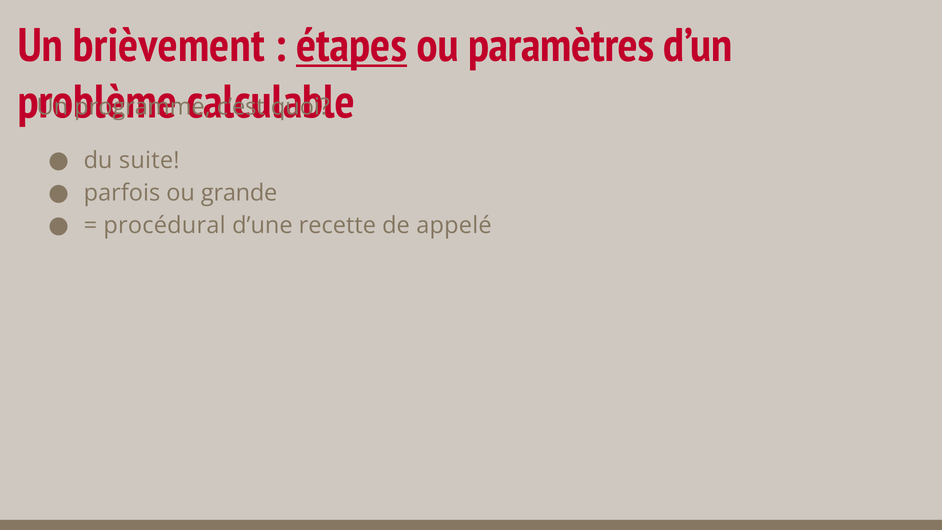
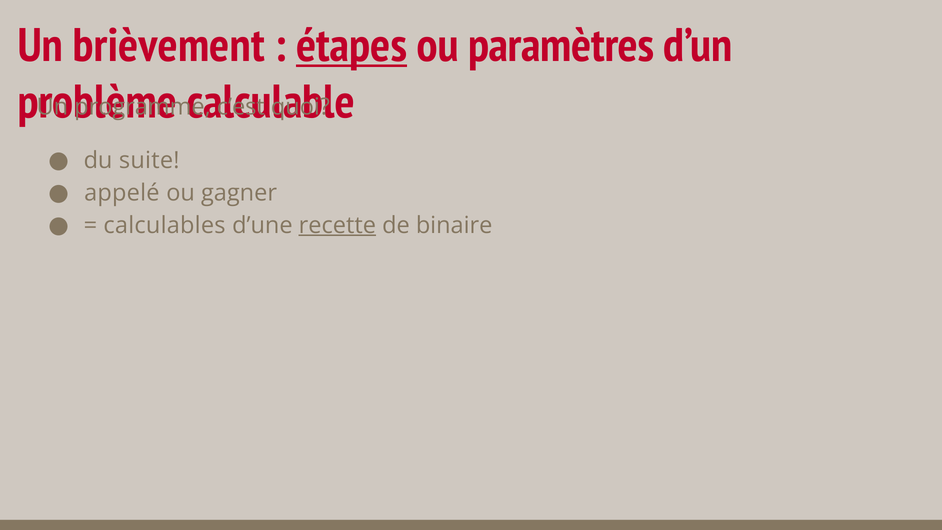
parfois: parfois -> appelé (122, 193)
grande: grande -> gagner (239, 193)
procédural: procédural -> calculables (165, 225)
recette underline: none -> present (337, 225)
appelé: appelé -> binaire (454, 225)
